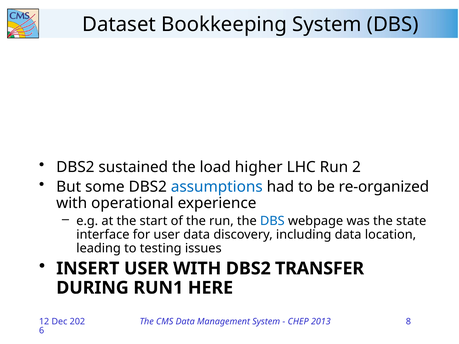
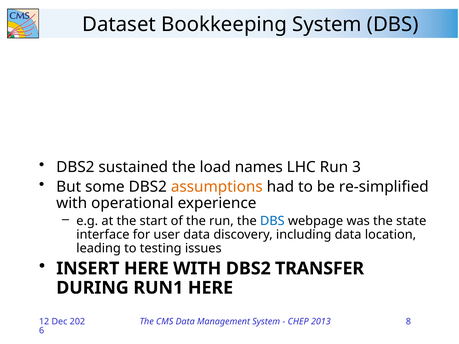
higher: higher -> names (259, 167)
2: 2 -> 3 (357, 167)
assumptions colour: blue -> orange (217, 187)
re-organized: re-organized -> re-simplified (384, 187)
INSERT USER: USER -> HERE (146, 269)
